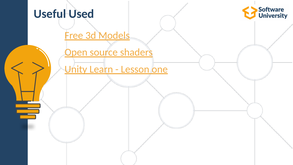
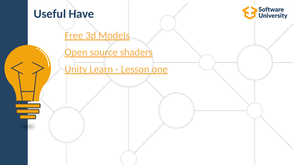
Used: Used -> Have (81, 14)
